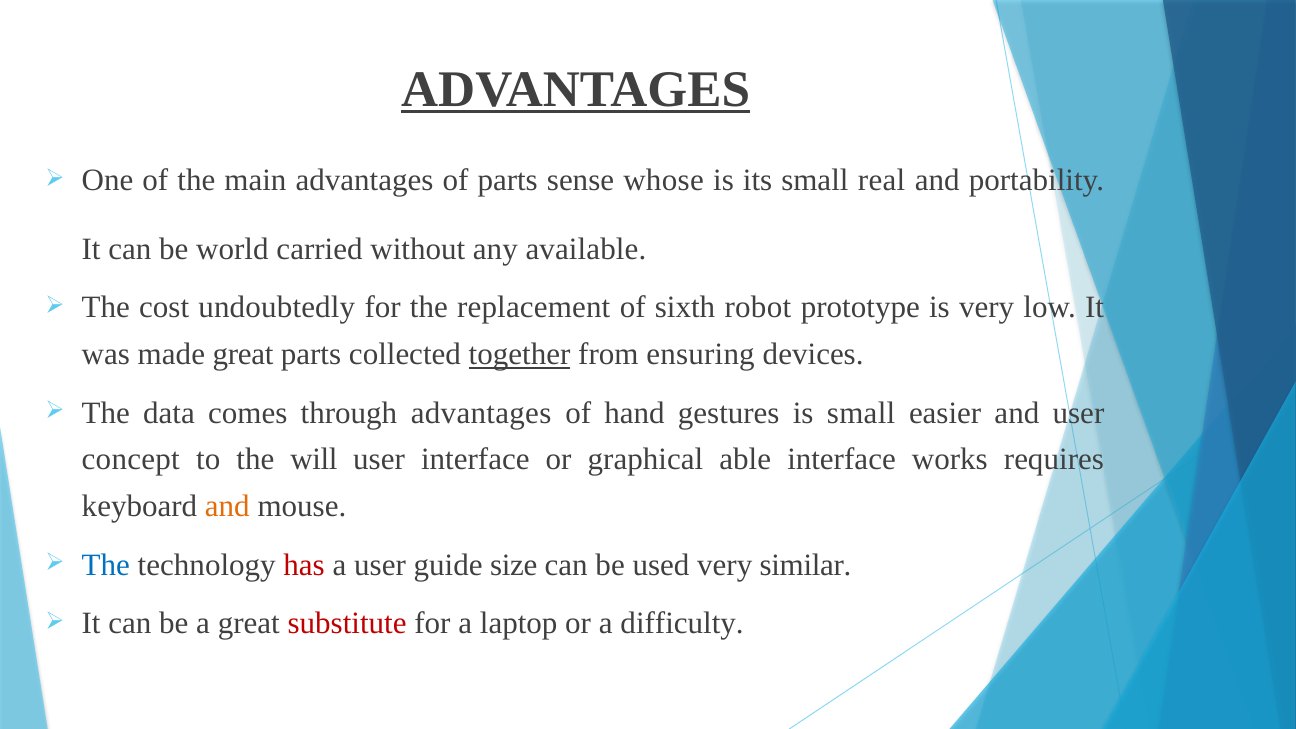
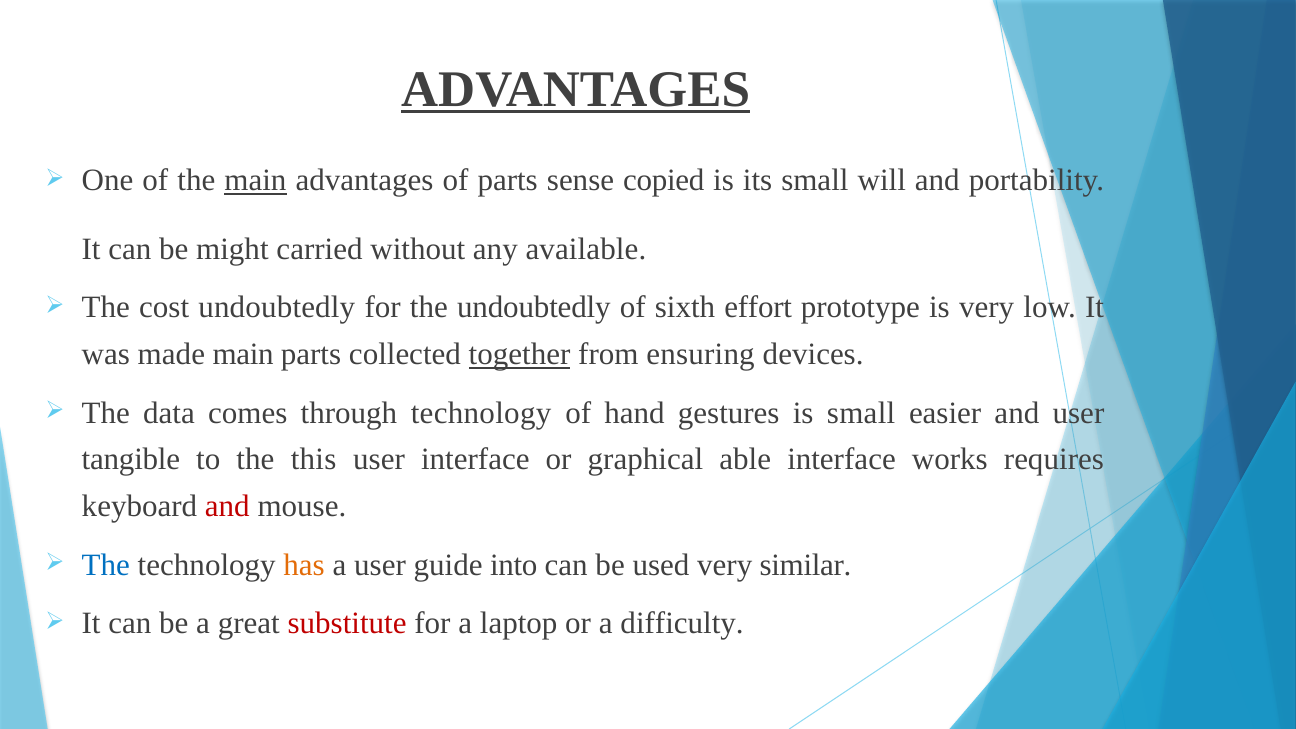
main underline: none -> present (255, 181)
whose: whose -> copied (664, 181)
real: real -> will (882, 181)
world: world -> might (232, 249)
the replacement: replacement -> undoubtedly (534, 308)
robot: robot -> effort (758, 308)
made great: great -> main (243, 354)
through advantages: advantages -> technology (481, 413)
concept: concept -> tangible (131, 460)
will: will -> this (314, 460)
and colour: orange -> red (227, 506)
has colour: red -> orange (304, 565)
size: size -> into (514, 565)
